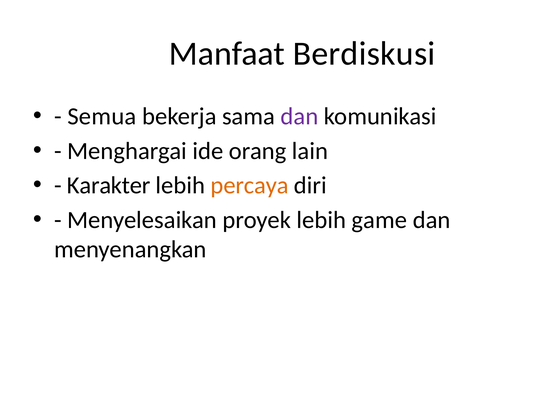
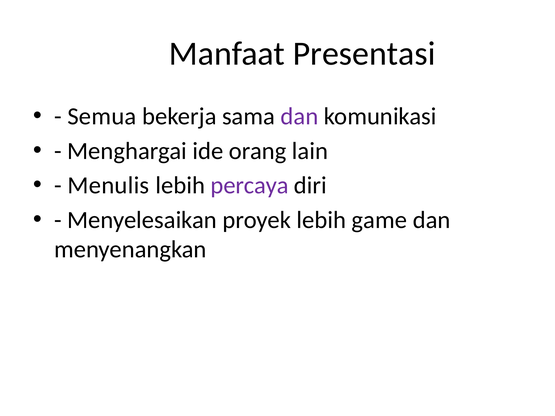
Berdiskusi: Berdiskusi -> Presentasi (364, 54)
Karakter: Karakter -> Menulis (108, 186)
percaya colour: orange -> purple (250, 186)
